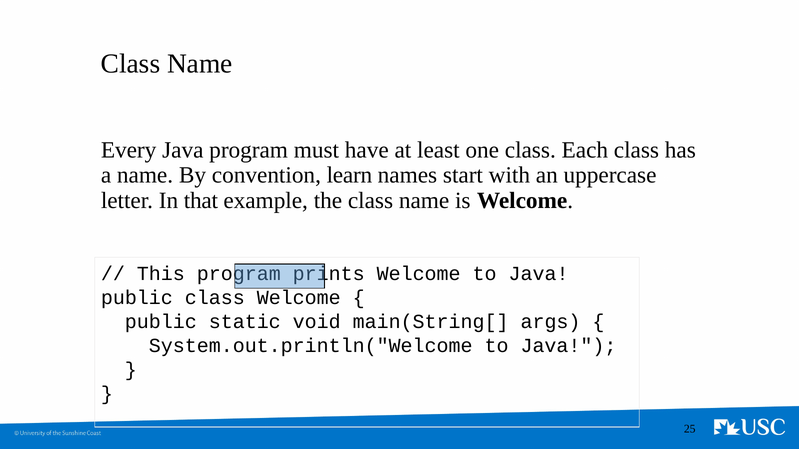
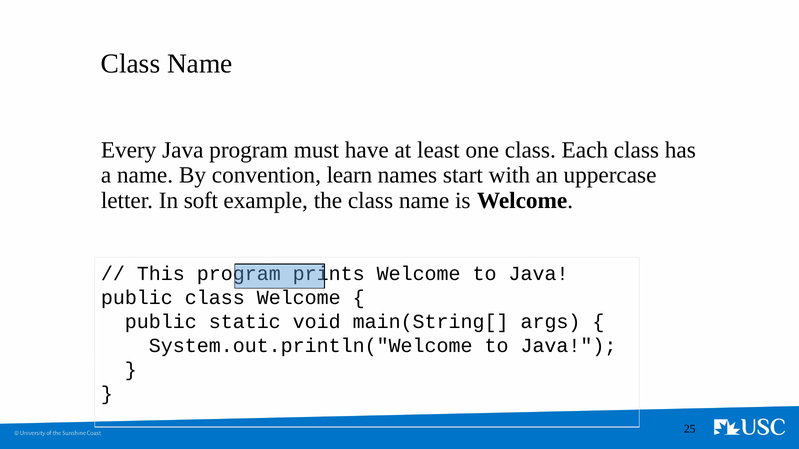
that: that -> soft (201, 201)
